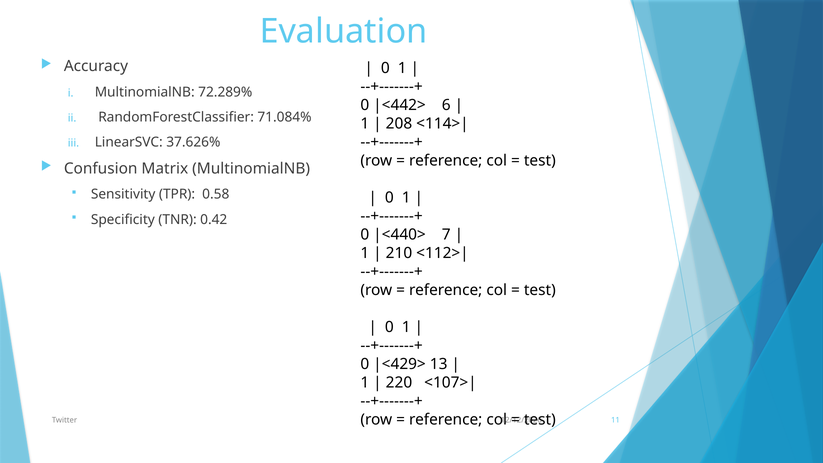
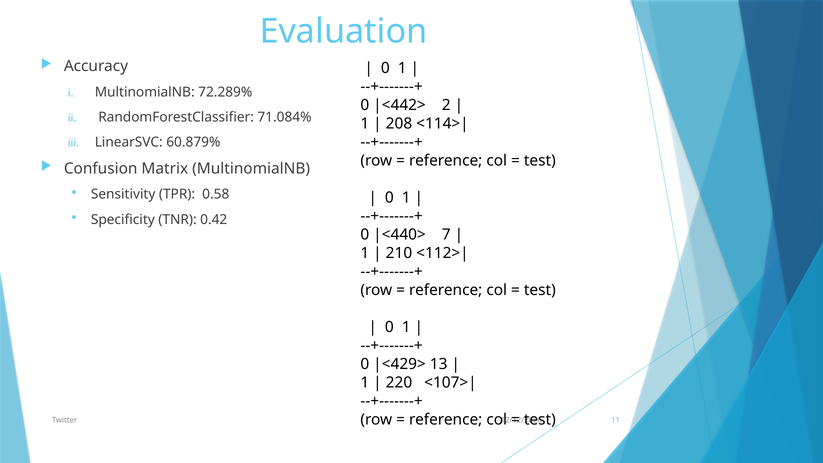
6: 6 -> 2 (446, 105)
37.626%: 37.626% -> 60.879% (193, 142)
